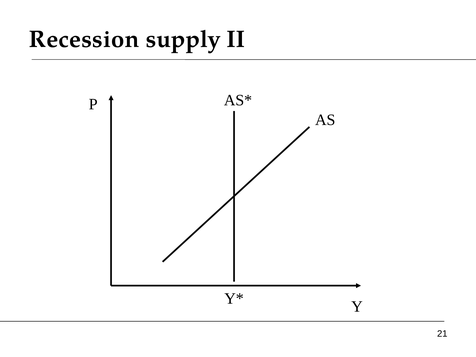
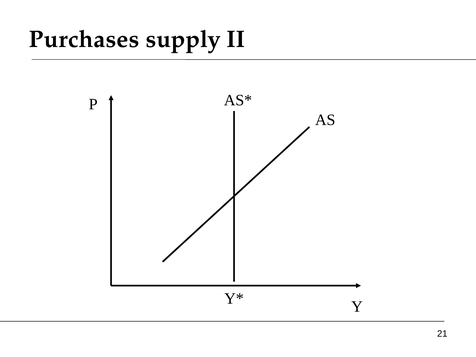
Recession: Recession -> Purchases (84, 39)
